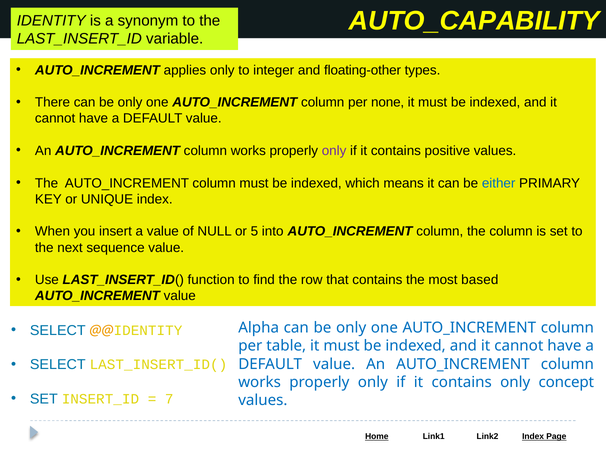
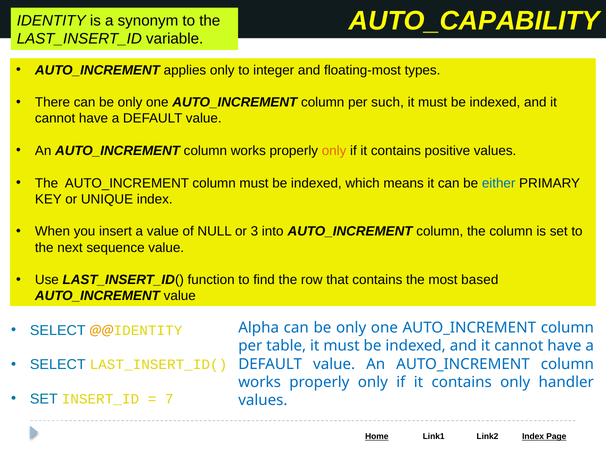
floating-other: floating-other -> floating-most (362, 70)
none: none -> such (388, 103)
only colour: purple -> orange (334, 151)
5: 5 -> 3 (254, 232)
concept: concept -> handler (566, 383)
